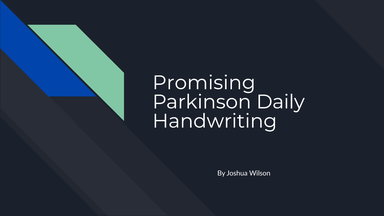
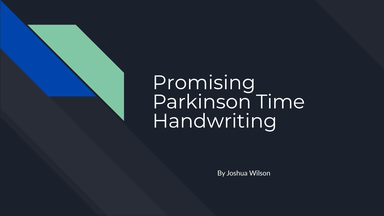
Daily: Daily -> Time (280, 102)
